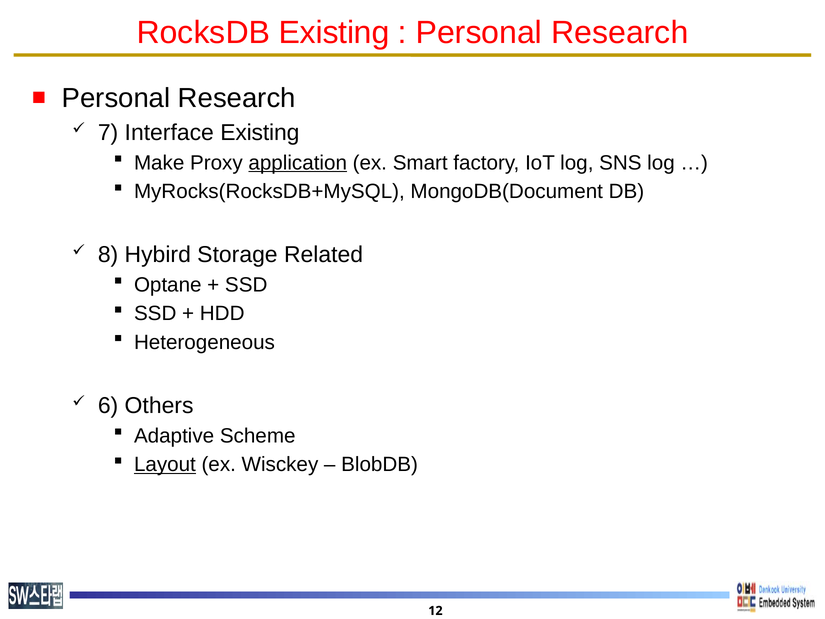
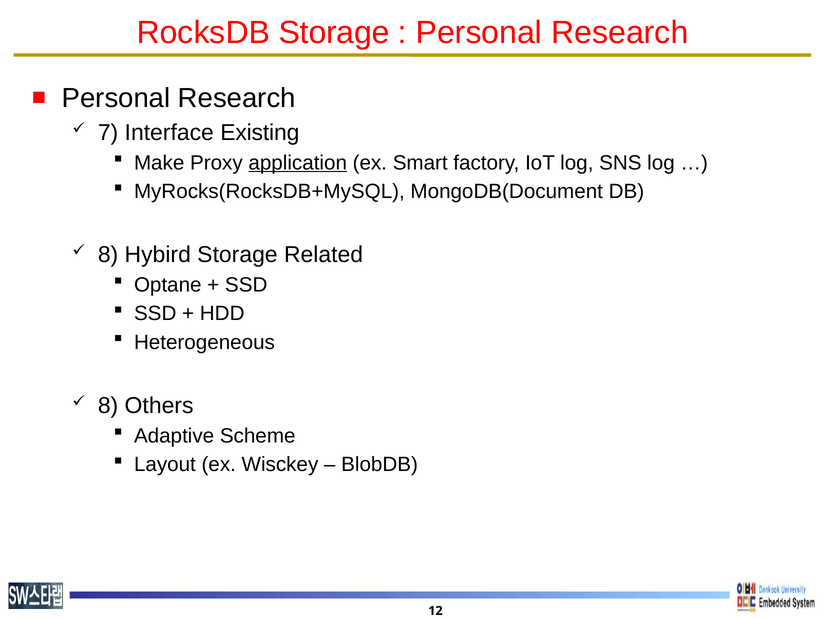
RocksDB Existing: Existing -> Storage (334, 33)
6: 6 -> 8 (108, 405)
Layout underline: present -> none (165, 464)
